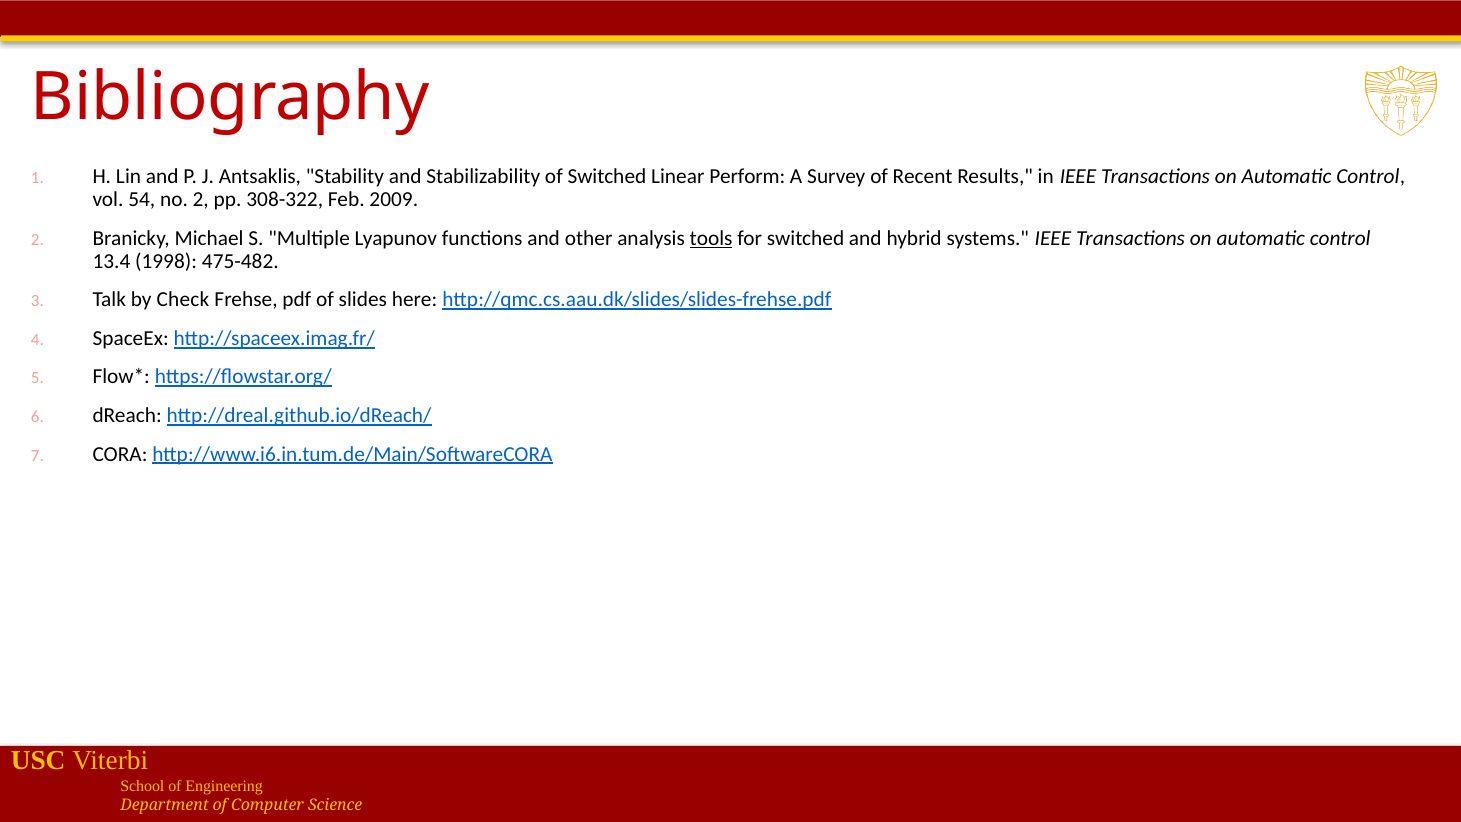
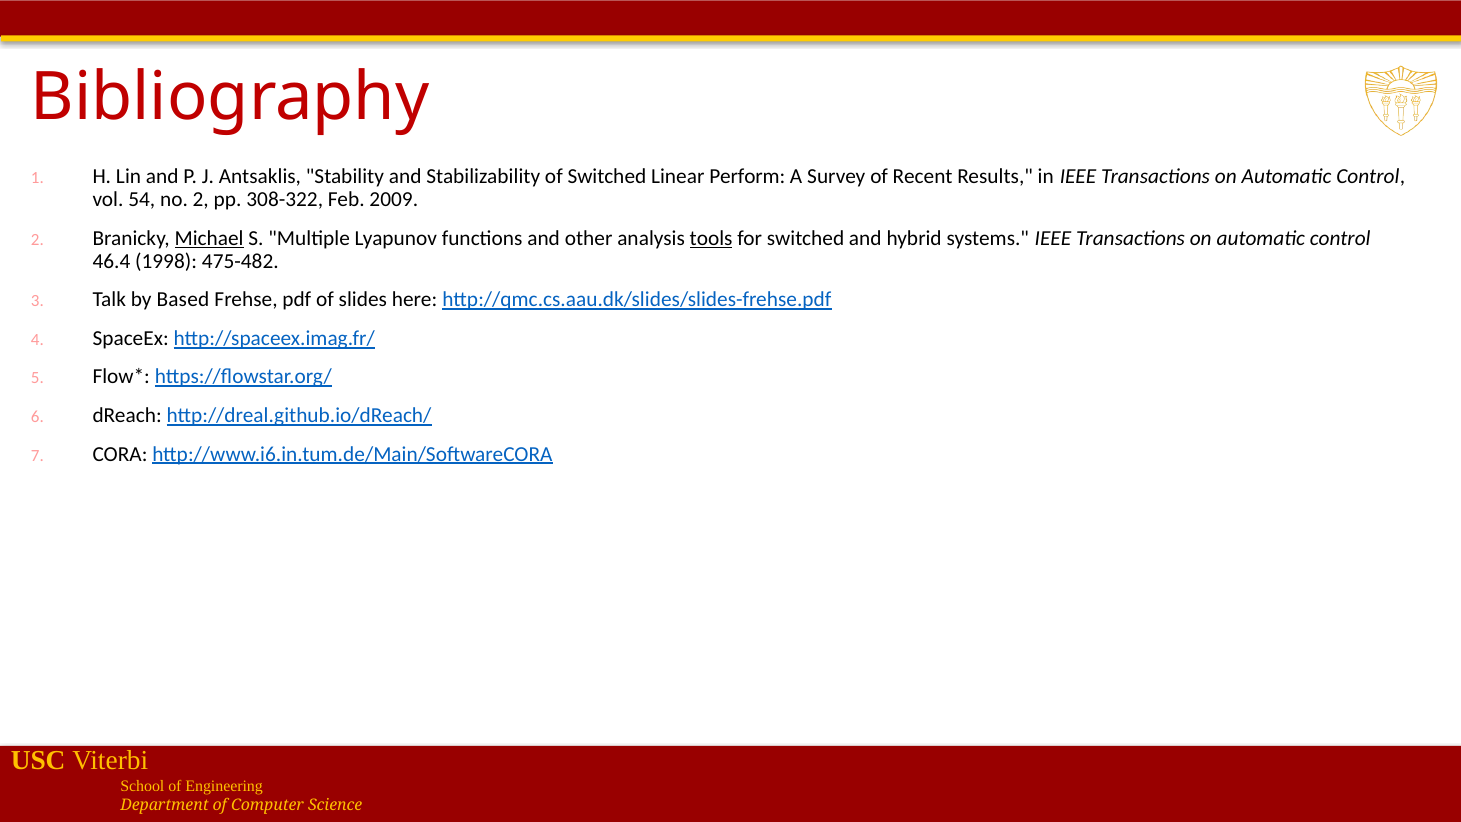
Michael underline: none -> present (209, 238)
13.4: 13.4 -> 46.4 (111, 261)
Check: Check -> Based (183, 300)
